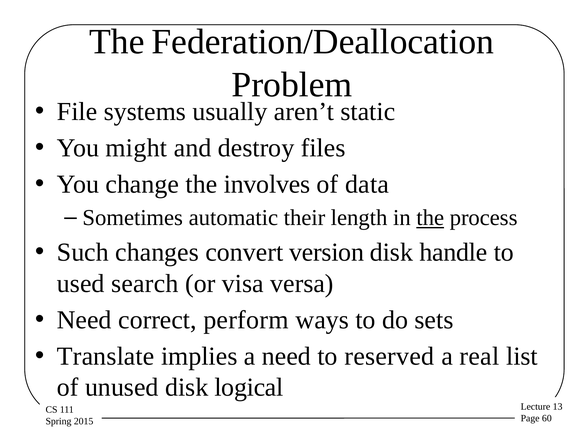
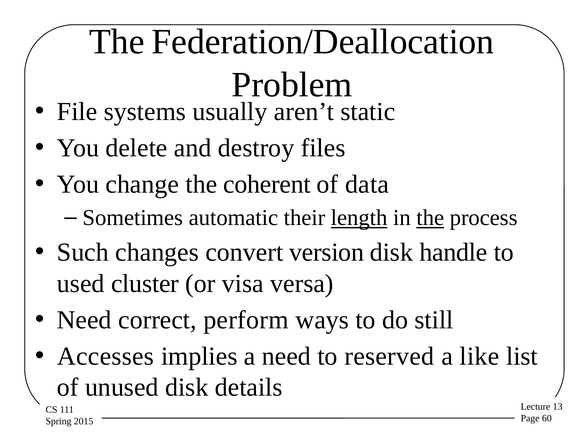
might: might -> delete (136, 148)
involves: involves -> coherent (267, 184)
length underline: none -> present (359, 218)
search: search -> cluster (145, 284)
sets: sets -> still (434, 320)
Translate: Translate -> Accesses (106, 356)
real: real -> like (479, 356)
logical: logical -> details (249, 387)
